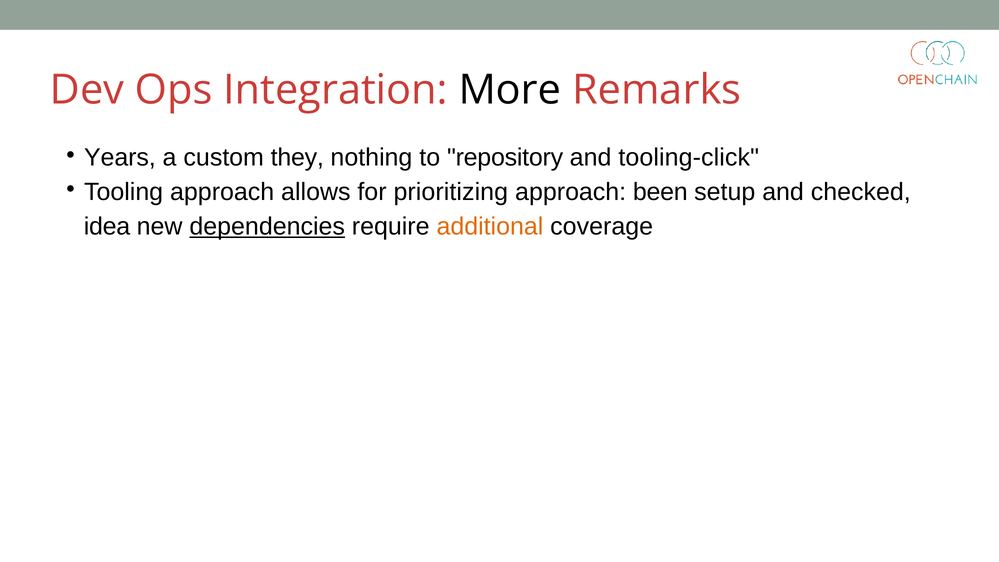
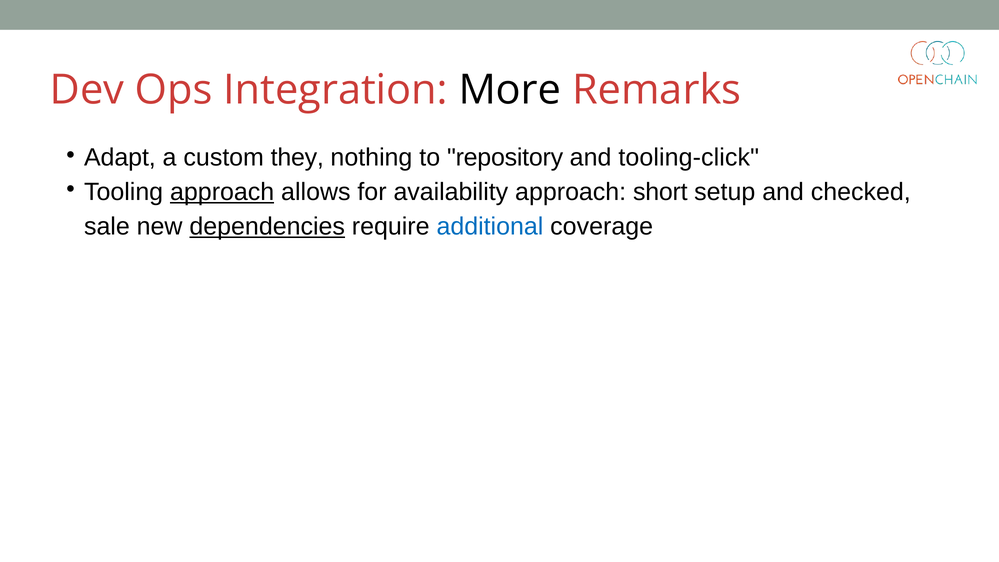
Years: Years -> Adapt (120, 158)
approach underline: none -> present (222, 192)
prioritizing: prioritizing -> availability (451, 192)
been: been -> short (660, 192)
idea: idea -> sale (107, 227)
additional colour: orange -> blue (490, 227)
